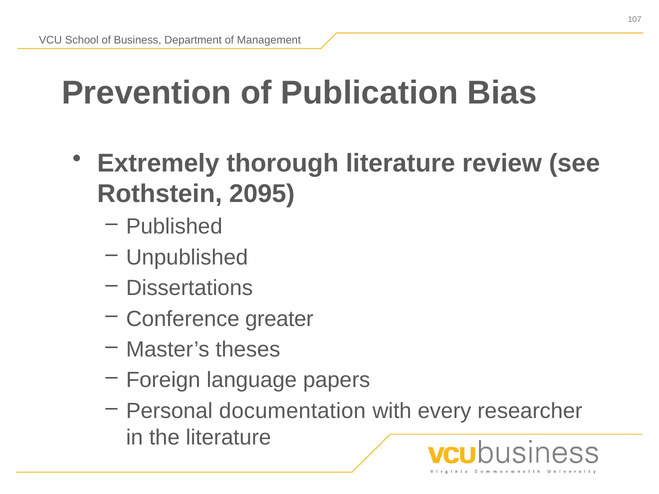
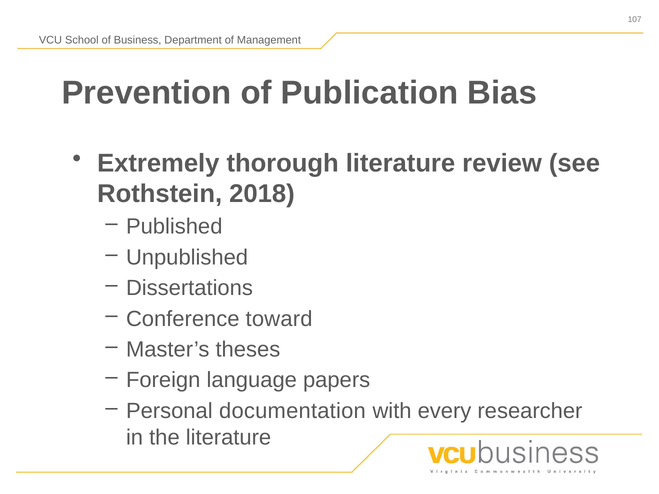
2095: 2095 -> 2018 (262, 194)
greater: greater -> toward (279, 319)
